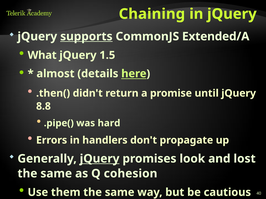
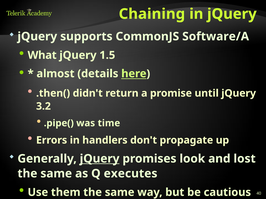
supports underline: present -> none (86, 37)
Extended/A: Extended/A -> Software/A (216, 37)
8.8: 8.8 -> 3.2 (43, 106)
hard: hard -> time (109, 123)
cohesion: cohesion -> executes (131, 174)
